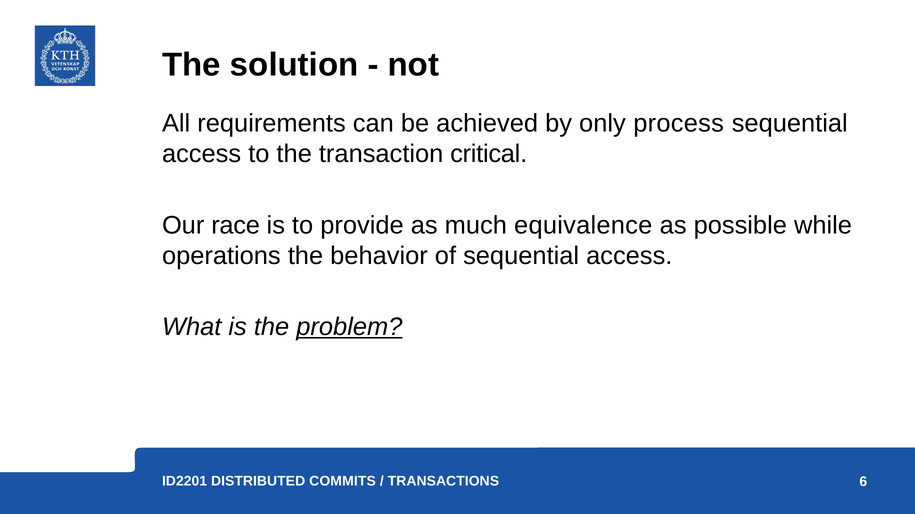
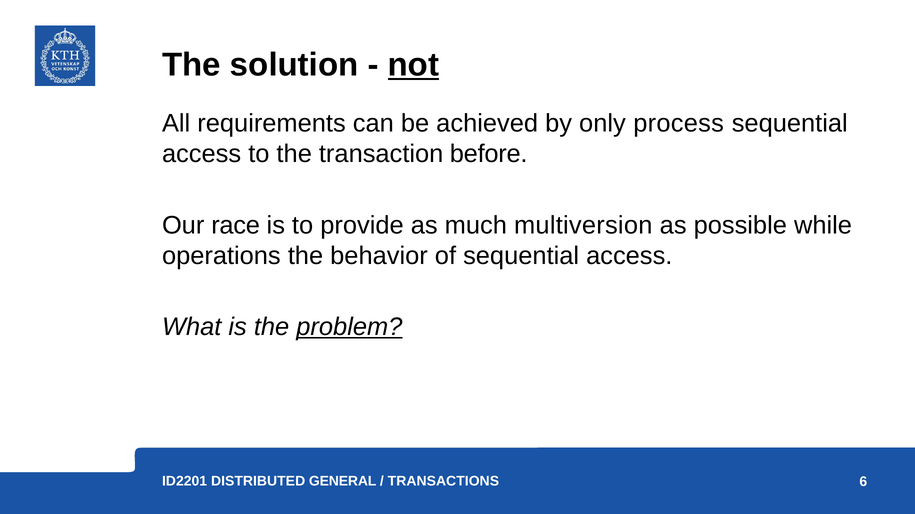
not underline: none -> present (413, 65)
critical: critical -> before (489, 154)
equivalence: equivalence -> multiversion (583, 225)
COMMITS: COMMITS -> GENERAL (343, 482)
